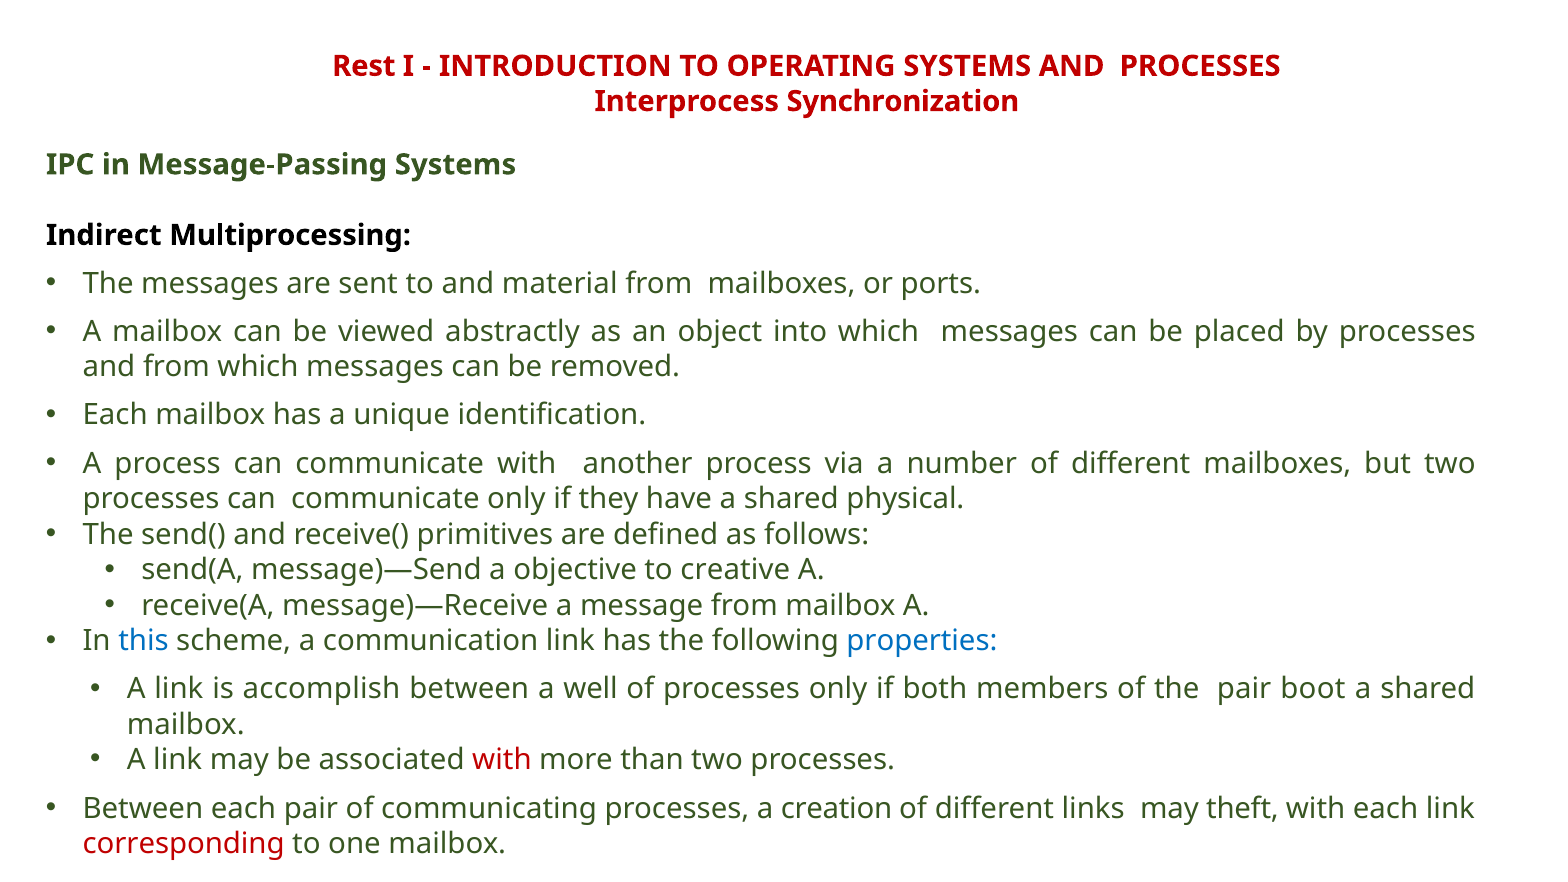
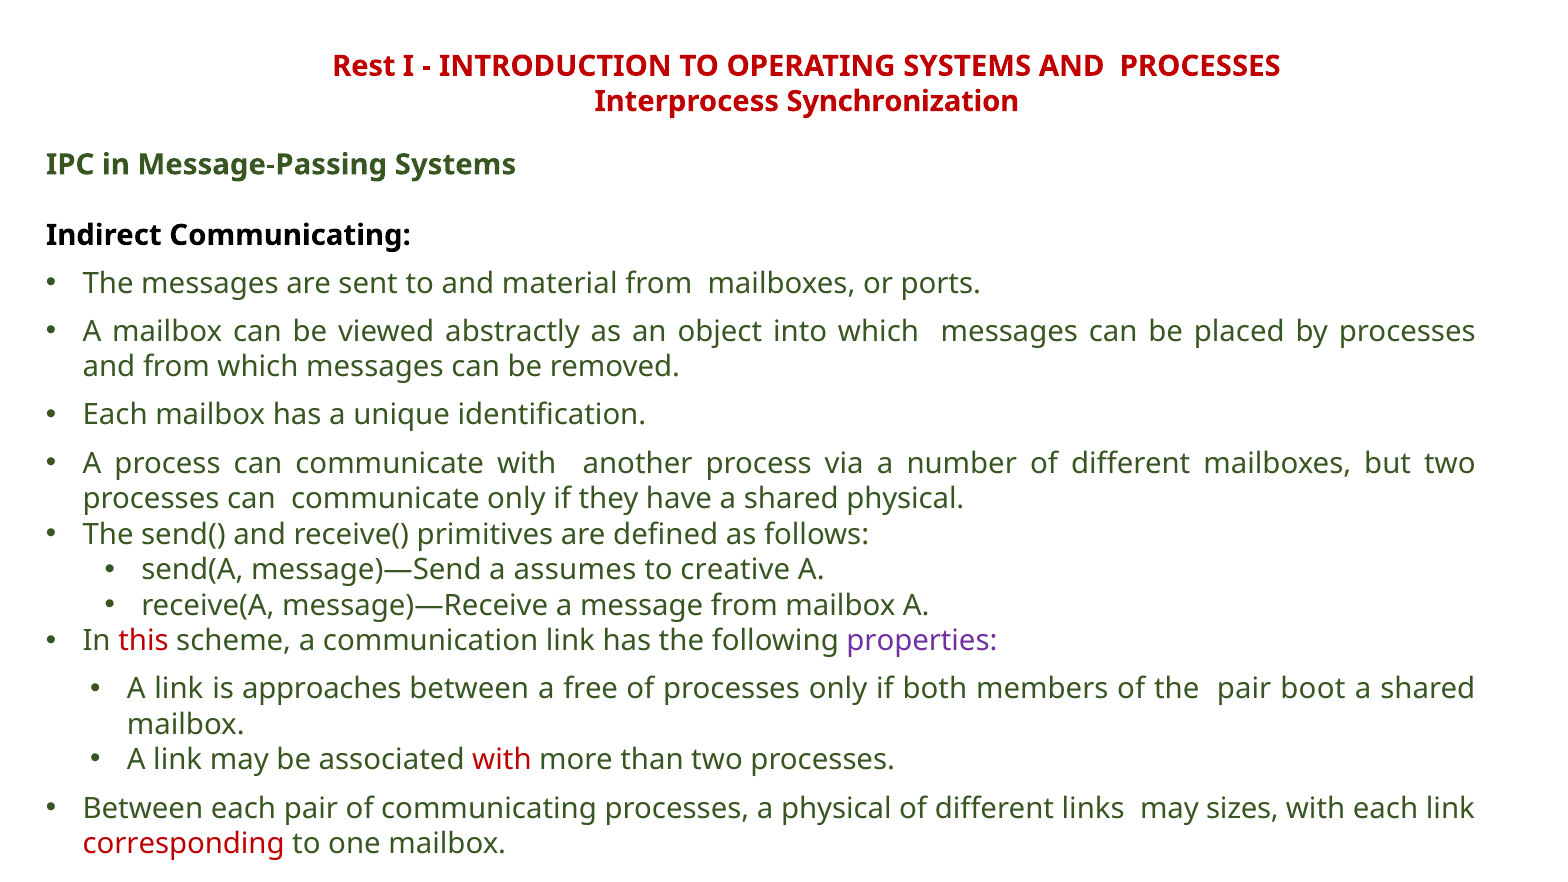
Indirect Multiprocessing: Multiprocessing -> Communicating (290, 235)
objective: objective -> assumes (575, 570)
this colour: blue -> red (144, 641)
properties colour: blue -> purple (922, 641)
accomplish: accomplish -> approaches (322, 689)
well: well -> free (591, 689)
a creation: creation -> physical (836, 808)
theft: theft -> sizes (1242, 808)
